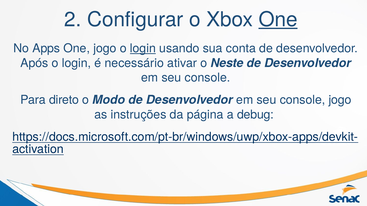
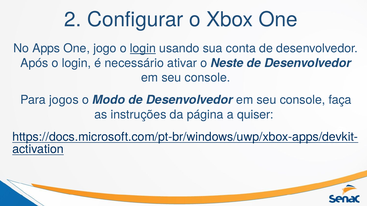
One underline: present -> none (278, 20)
direto: direto -> jogos (64, 100)
console jogo: jogo -> faça (340, 100)
debug: debug -> quiser (255, 115)
